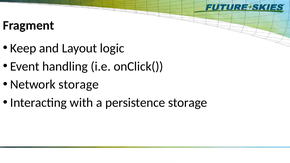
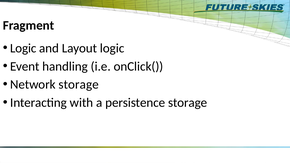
Keep: Keep -> Logic (23, 48)
